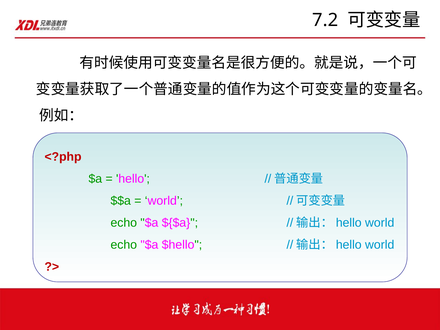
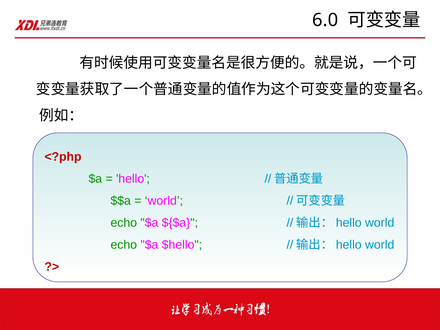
7.2: 7.2 -> 6.0 (325, 20)
